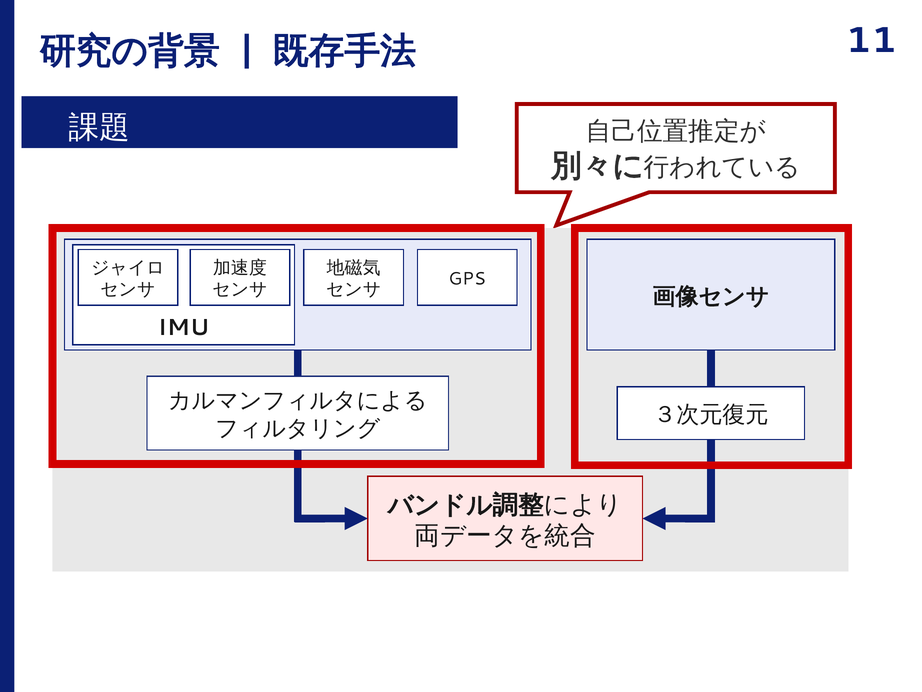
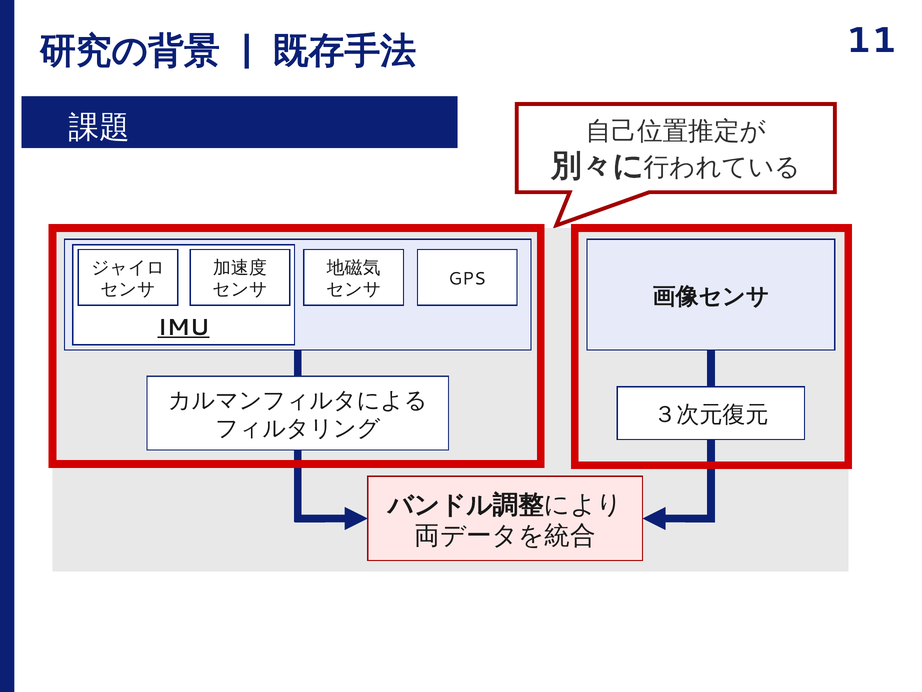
IMU underline: none -> present (183, 327)
